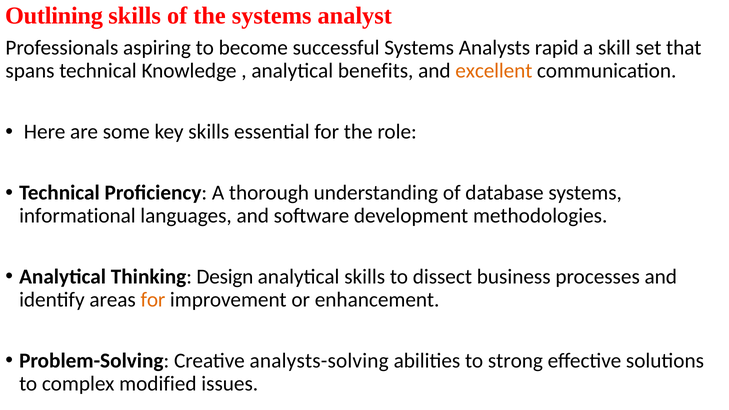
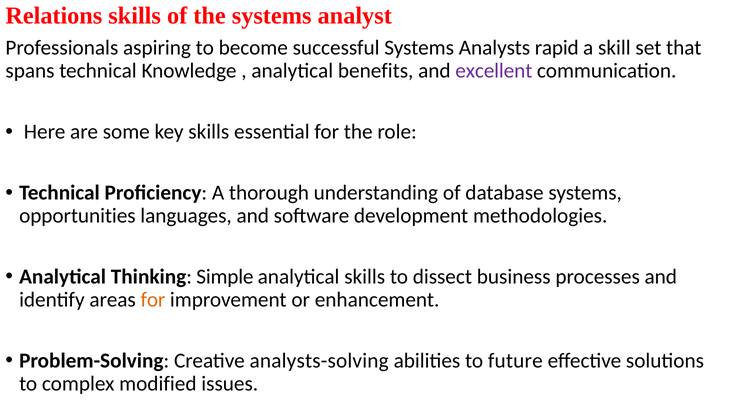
Outlining: Outlining -> Relations (54, 16)
excellent colour: orange -> purple (494, 71)
informational: informational -> opportunities (77, 216)
Design: Design -> Simple (225, 277)
strong: strong -> future (515, 361)
